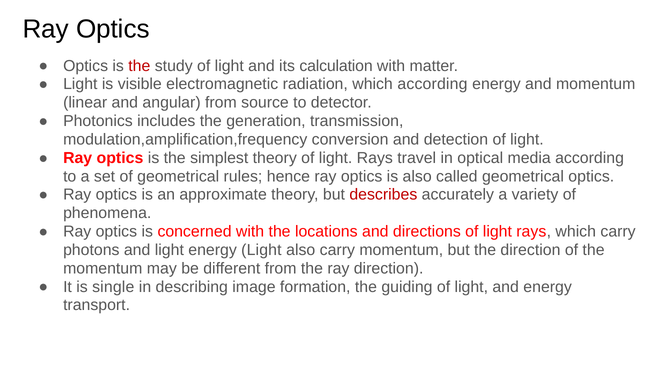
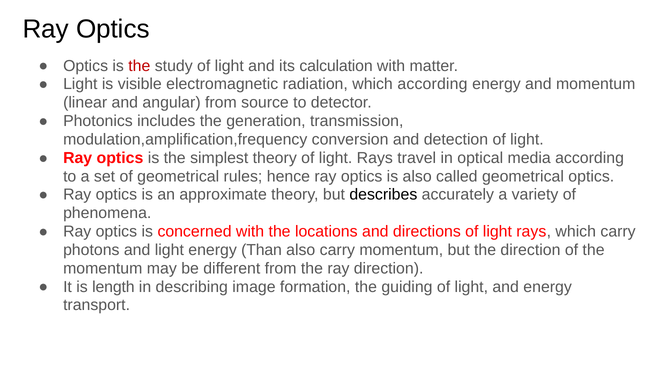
describes colour: red -> black (383, 194)
energy Light: Light -> Than (262, 250)
single: single -> length (113, 286)
